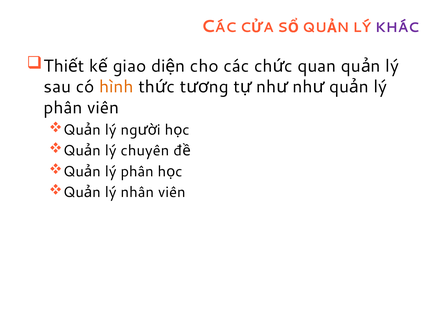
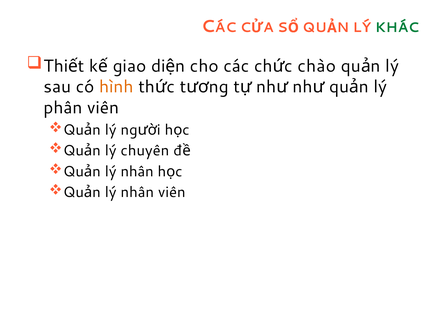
KHÁC colour: purple -> green (397, 28)
quan: quan -> chào (317, 66)
phân: phân -> nhân (137, 171)
